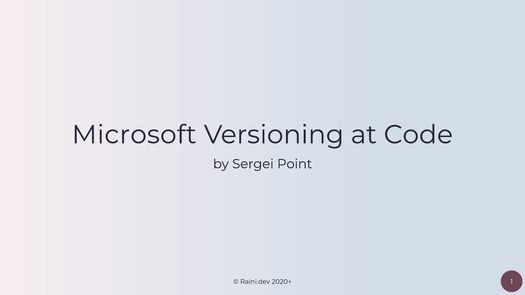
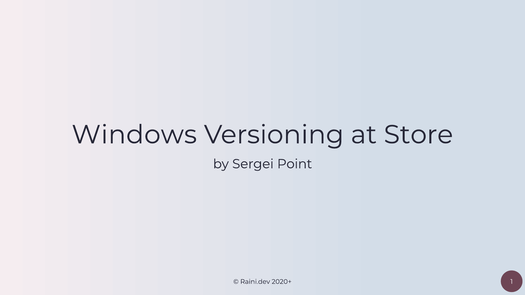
Microsoft: Microsoft -> Windows (134, 135)
Code: Code -> Store (418, 135)
